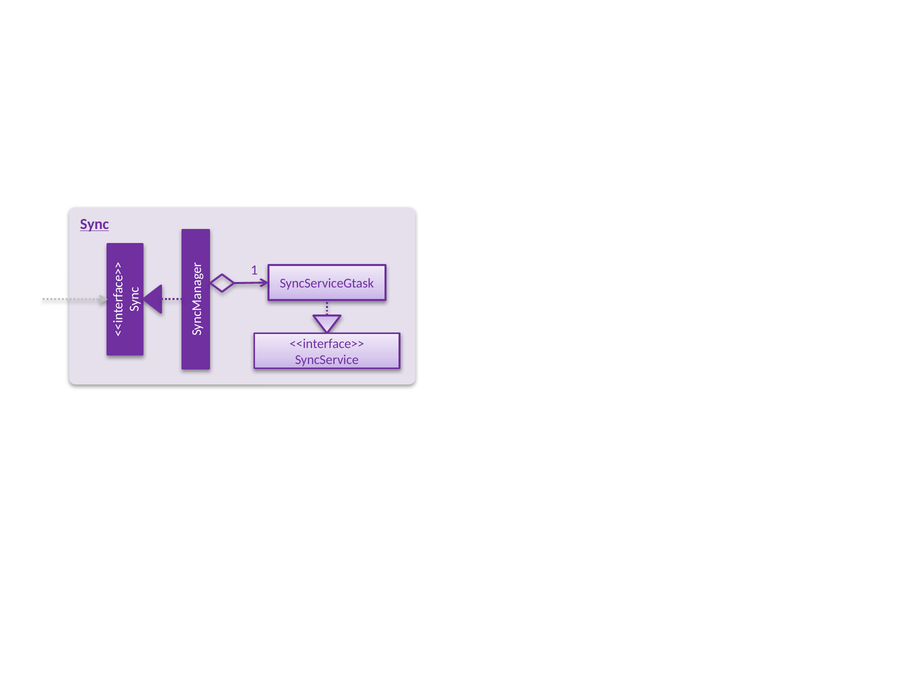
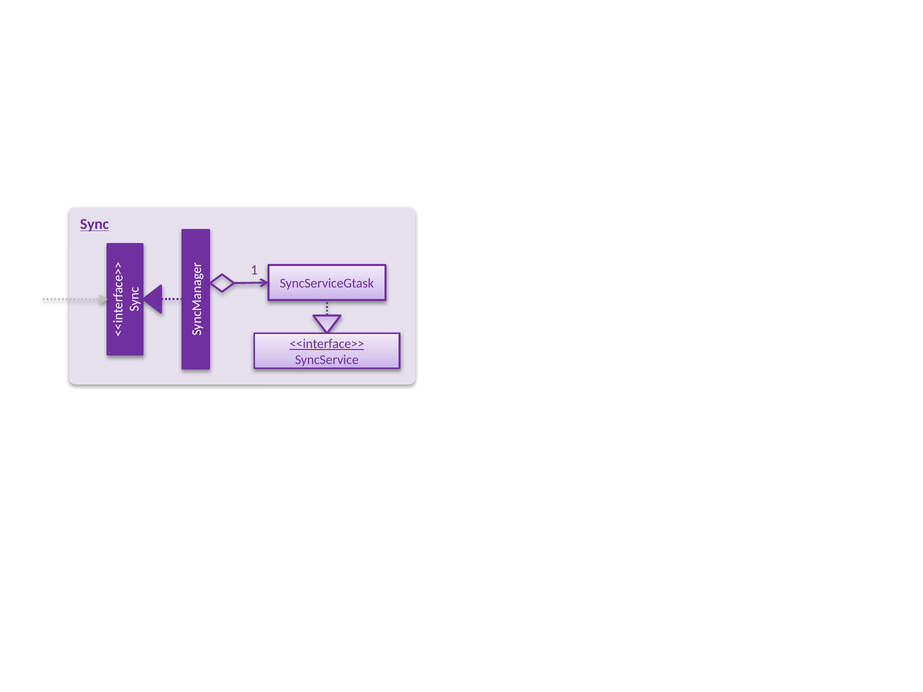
<<interface>> underline: none -> present (327, 344)
